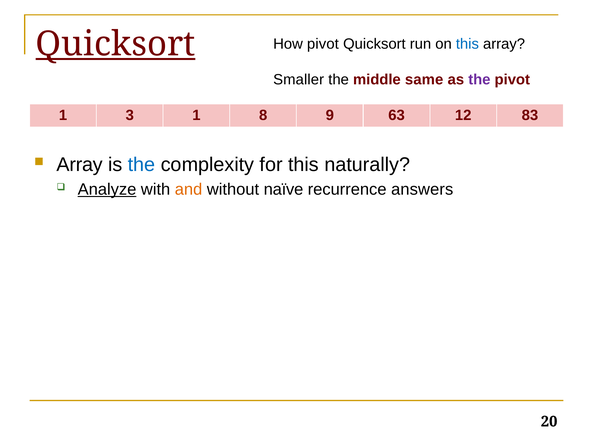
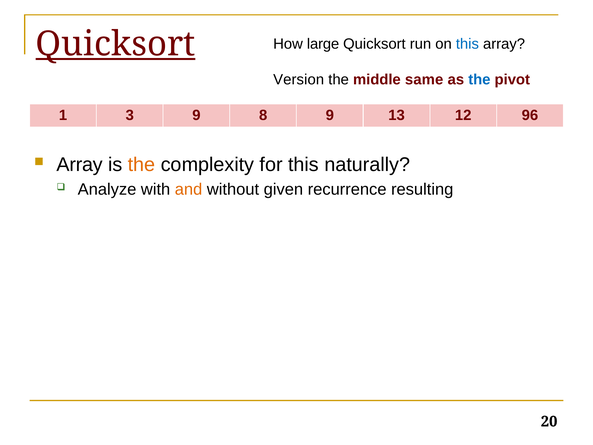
How pivot: pivot -> large (323, 44)
Smaller: Smaller -> Version (299, 79)
the colour: purple -> blue (479, 79)
3 1: 1 -> 9 (196, 115)
63: 63 -> 13 (397, 115)
83: 83 -> 96 (530, 115)
the colour: blue -> orange (142, 164)
Analyze underline: present -> none (107, 189)
naïve: naïve -> given (283, 189)
answers: answers -> resulting (422, 189)
